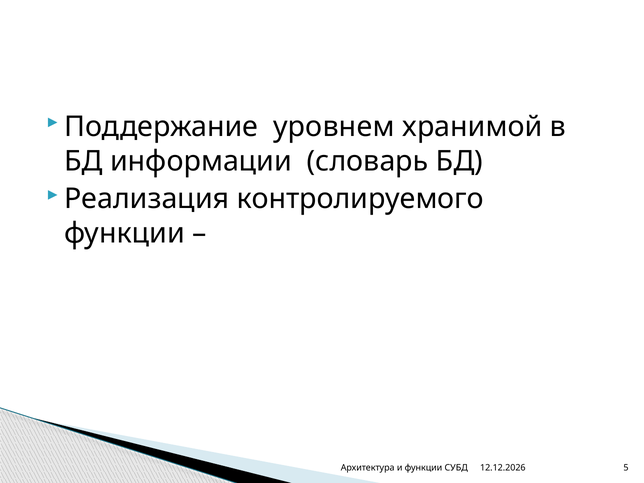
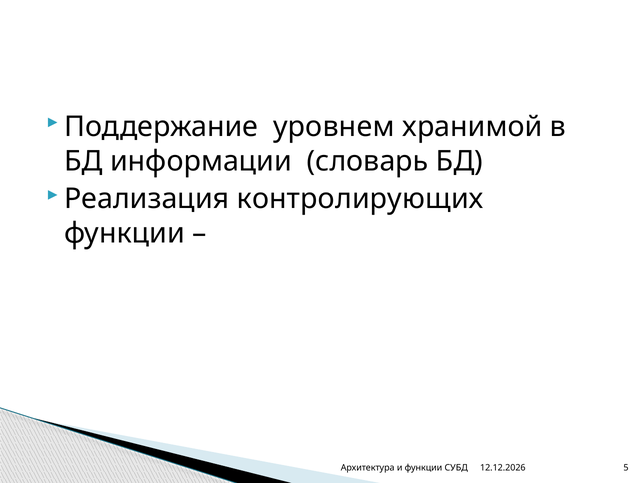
контролируемого: контролируемого -> контролирующих (360, 199)
